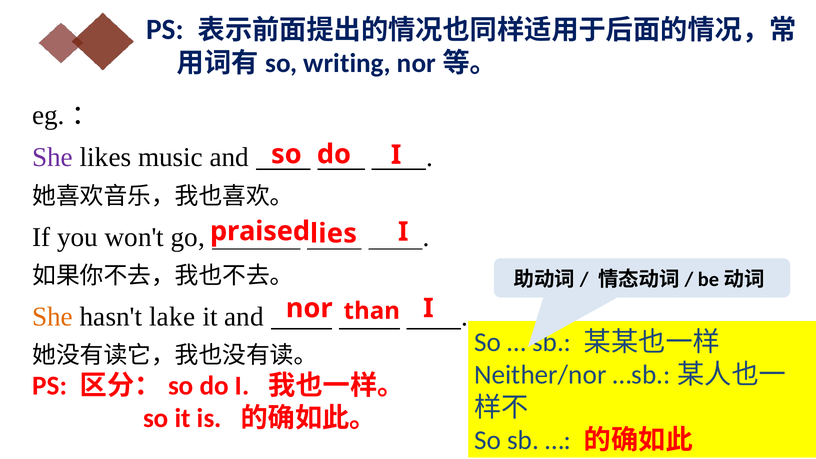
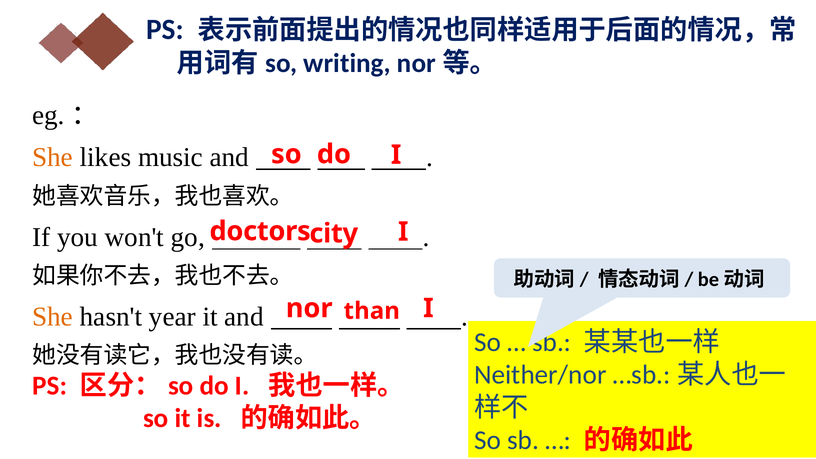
She colour: purple -> orange (53, 158)
praised: praised -> doctors (260, 231)
lies: lies -> city (334, 233)
lake: lake -> year (172, 317)
